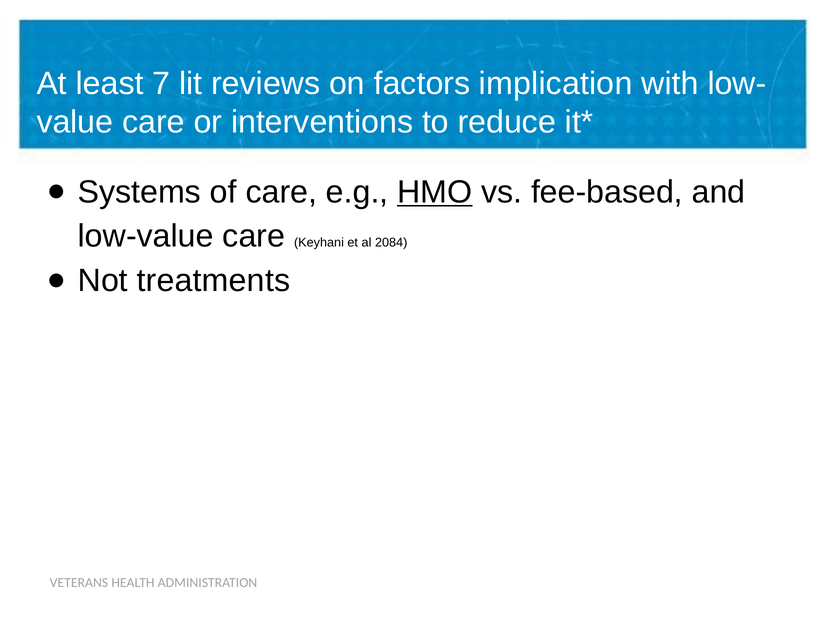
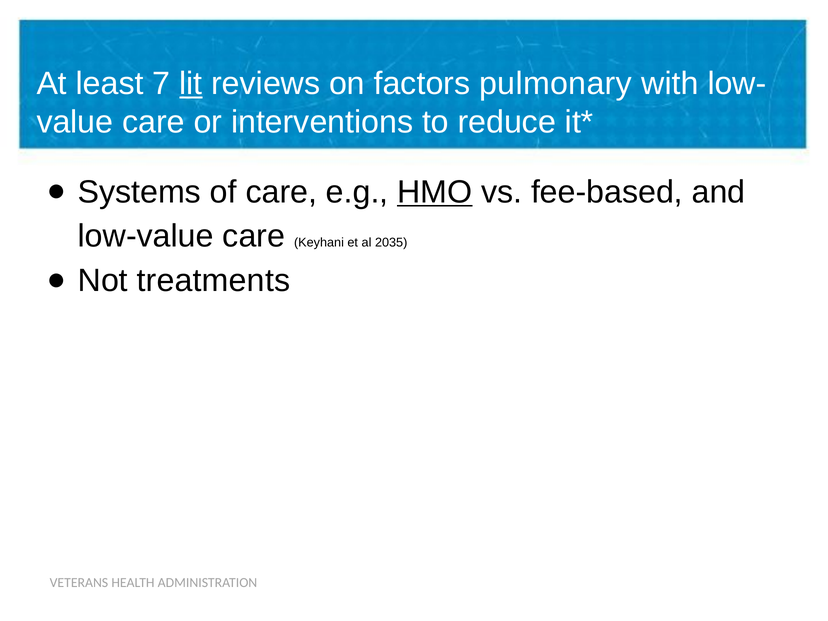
lit underline: none -> present (191, 84)
implication: implication -> pulmonary (556, 84)
2084: 2084 -> 2035 (391, 243)
